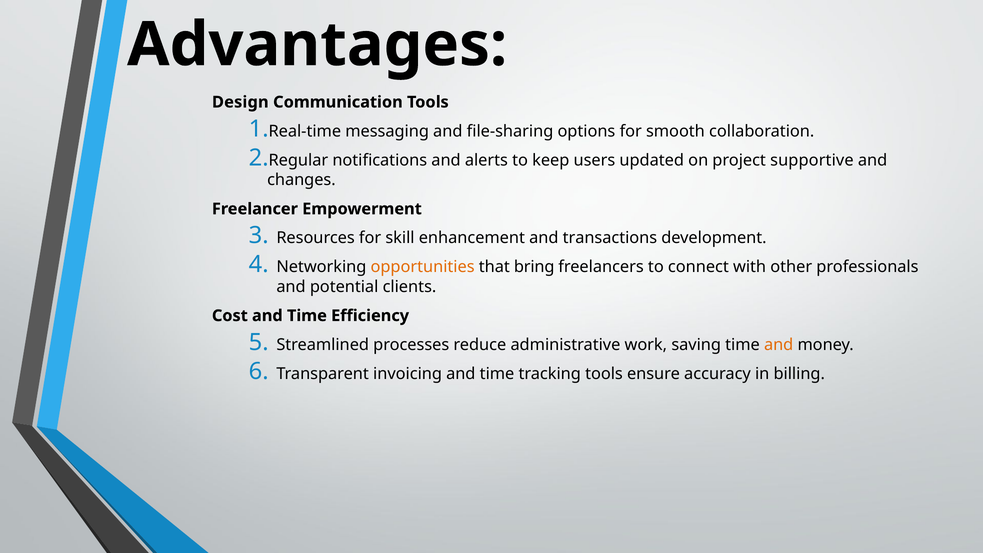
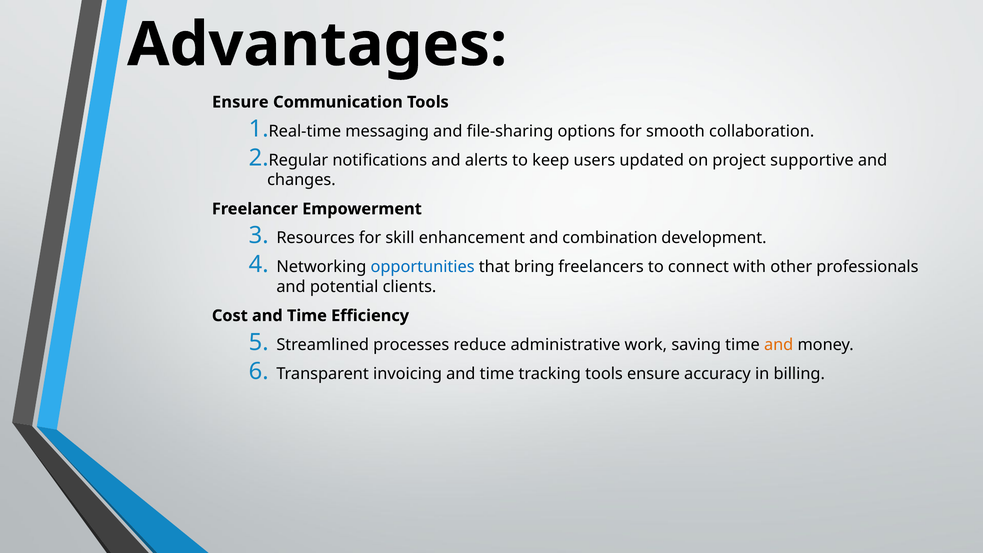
Design: Design -> Ensure (240, 102)
transactions: transactions -> combination (610, 238)
opportunities colour: orange -> blue (423, 267)
